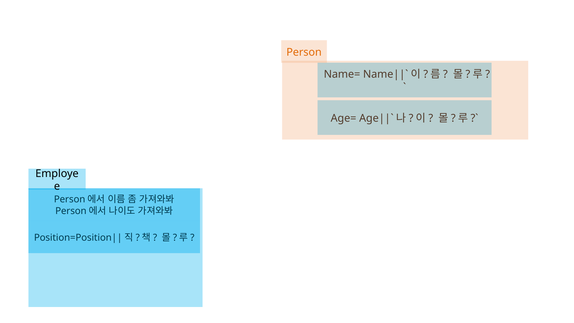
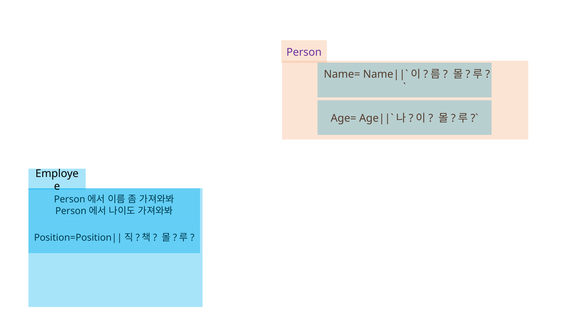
Person colour: orange -> purple (304, 52)
